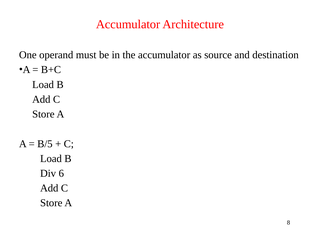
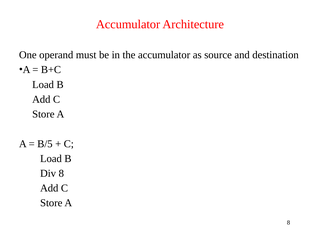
Div 6: 6 -> 8 (61, 173)
